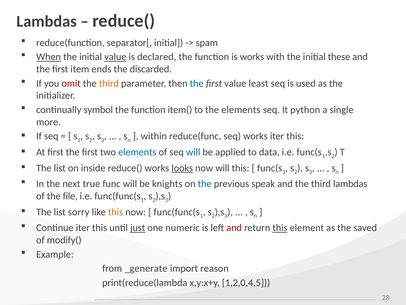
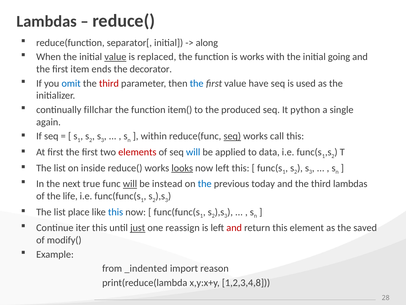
spam: spam -> along (207, 43)
When underline: present -> none (49, 57)
declared: declared -> replaced (157, 57)
these: these -> going (339, 57)
discarded: discarded -> decorator (151, 69)
omit colour: red -> blue (71, 83)
third colour: orange -> red (109, 83)
least: least -> have (259, 83)
symbol: symbol -> fillchar (98, 110)
the elements: elements -> produced (241, 110)
more: more -> again (48, 122)
seq underline: none -> present (232, 136)
works iter: iter -> call (277, 136)
elements colour: blue -> red (137, 152)
now will: will -> left (222, 168)
will underline: none -> present (130, 184)
knights: knights -> instead (167, 184)
speak: speak -> today (263, 184)
file: file -> life (70, 196)
sorry: sorry -> place (79, 212)
this colour: orange -> blue (116, 212)
numeric: numeric -> reassign (183, 228)
this underline: present -> none (280, 228)
_generate: _generate -> _indented (146, 268)
1,2,0,4,5: 1,2,0,4,5 -> 1,2,3,4,8 (246, 282)
